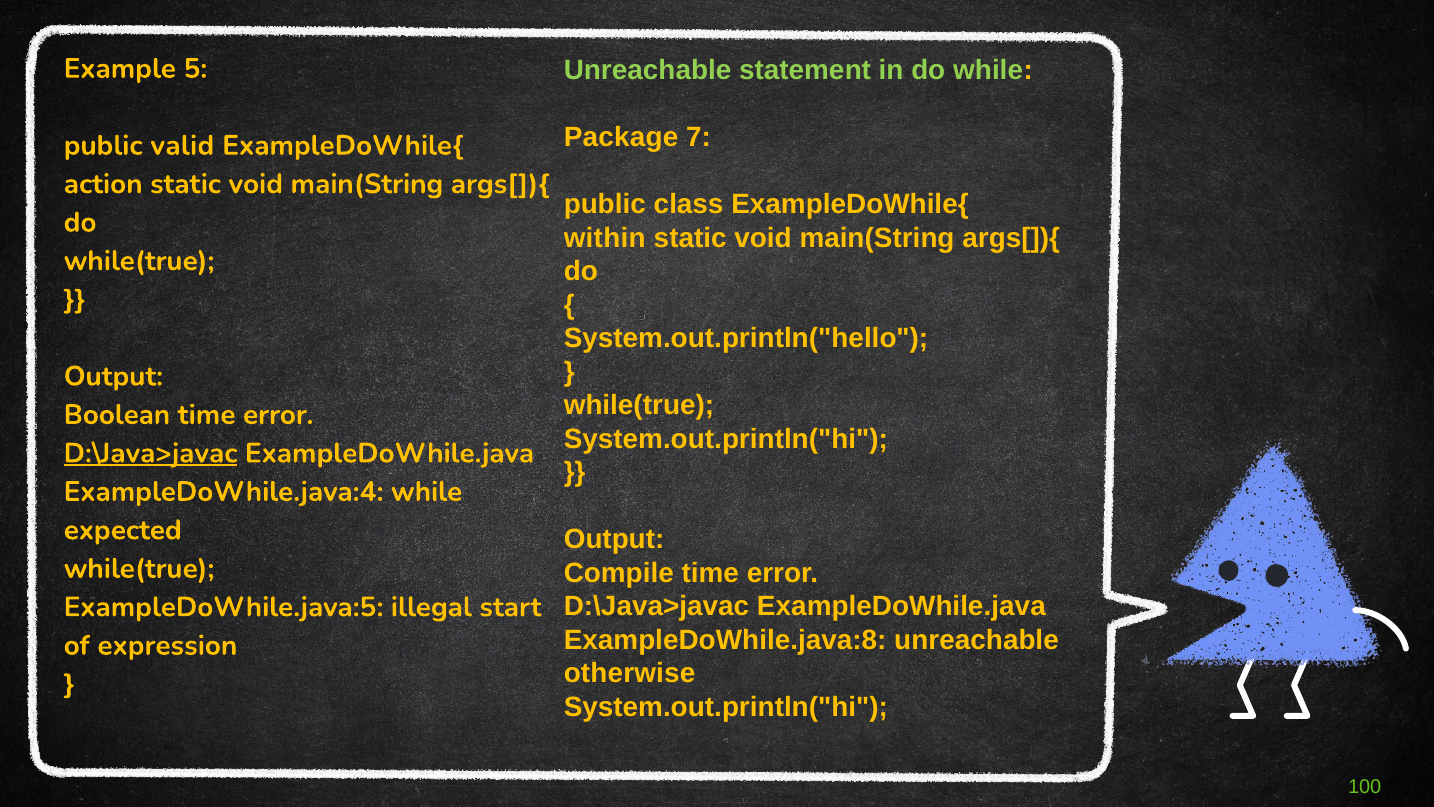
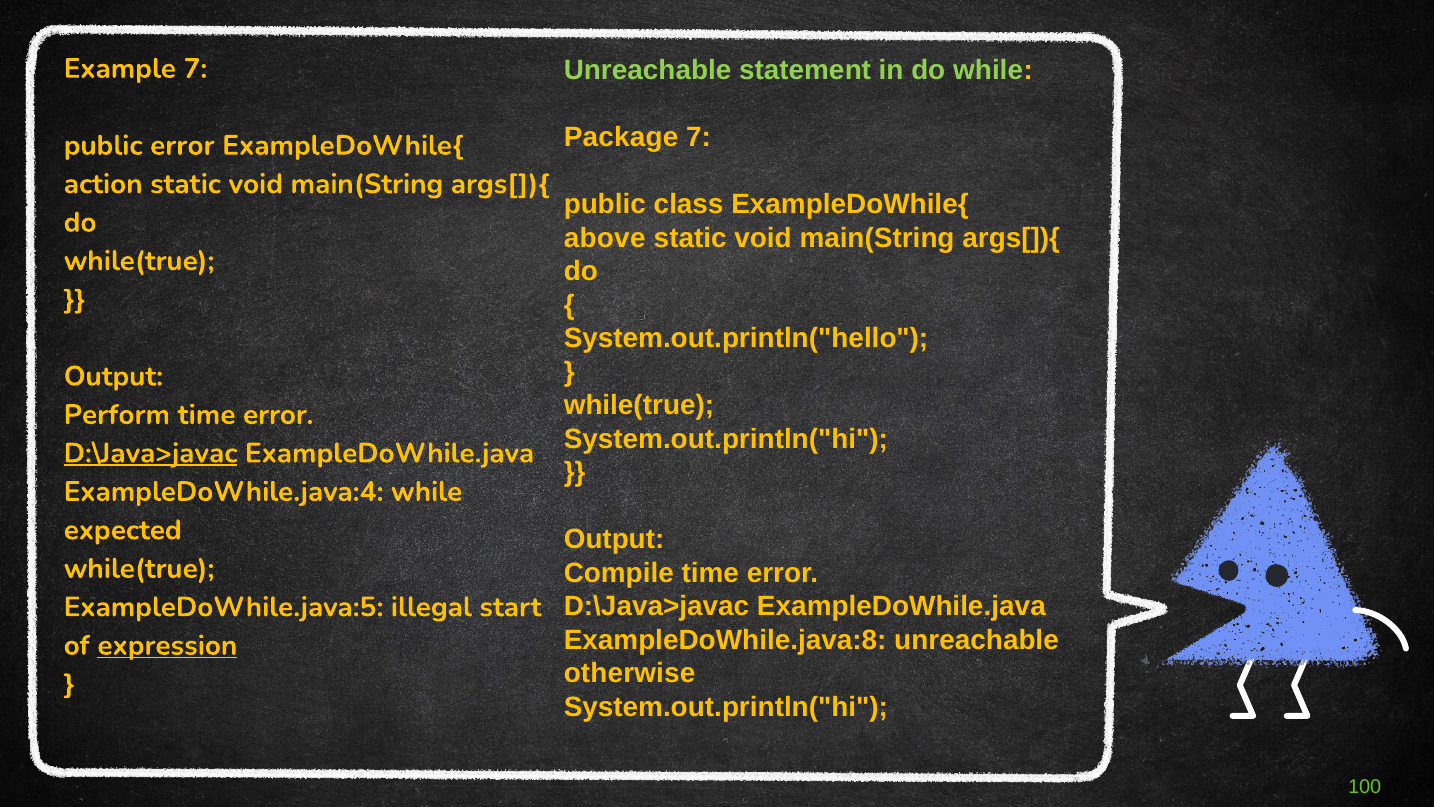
Example 5: 5 -> 7 (195, 68)
public valid: valid -> error (182, 145)
within: within -> above (605, 238)
Boolean: Boolean -> Perform (117, 415)
expression underline: none -> present (167, 645)
